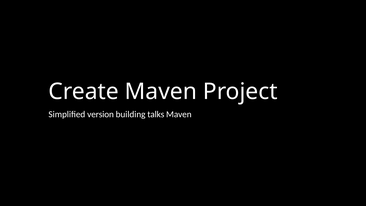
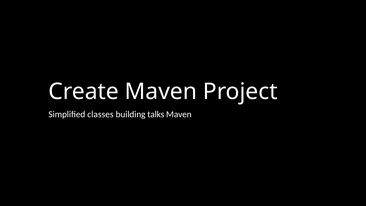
version: version -> classes (100, 114)
